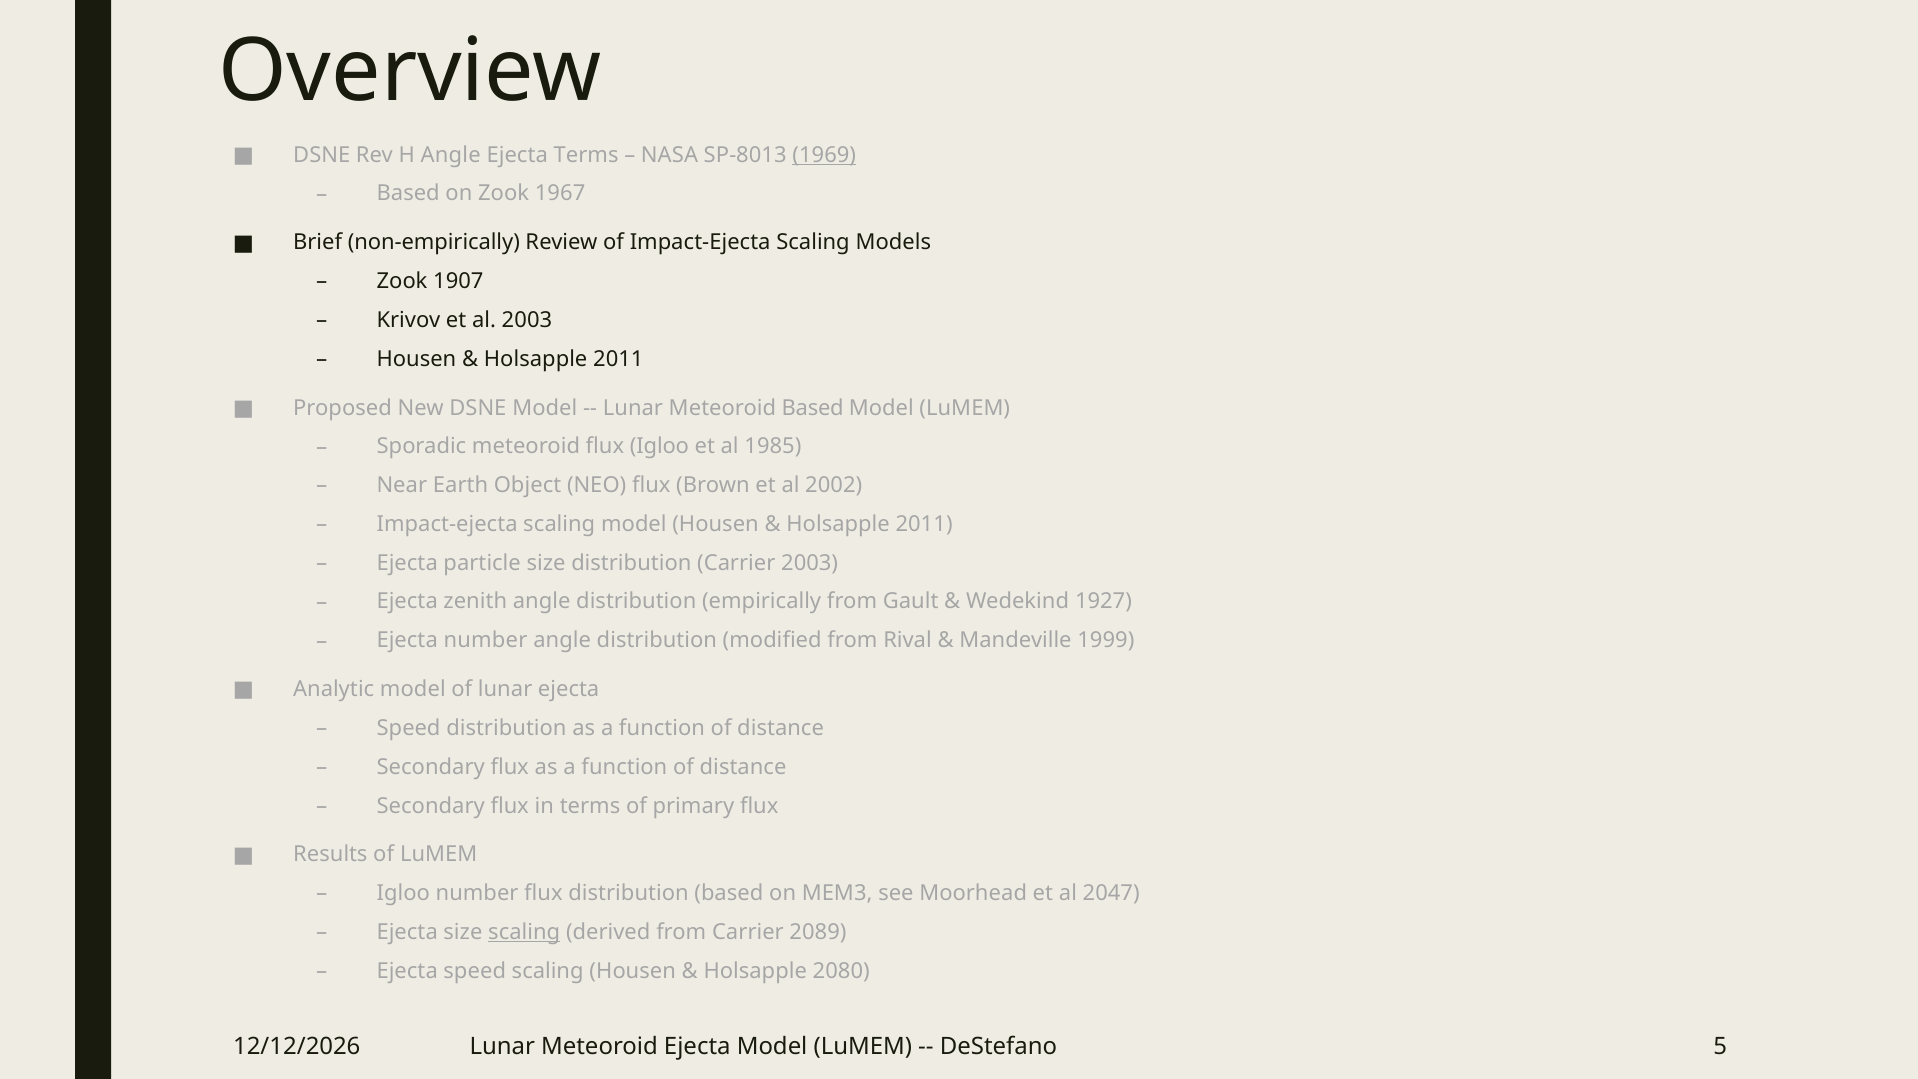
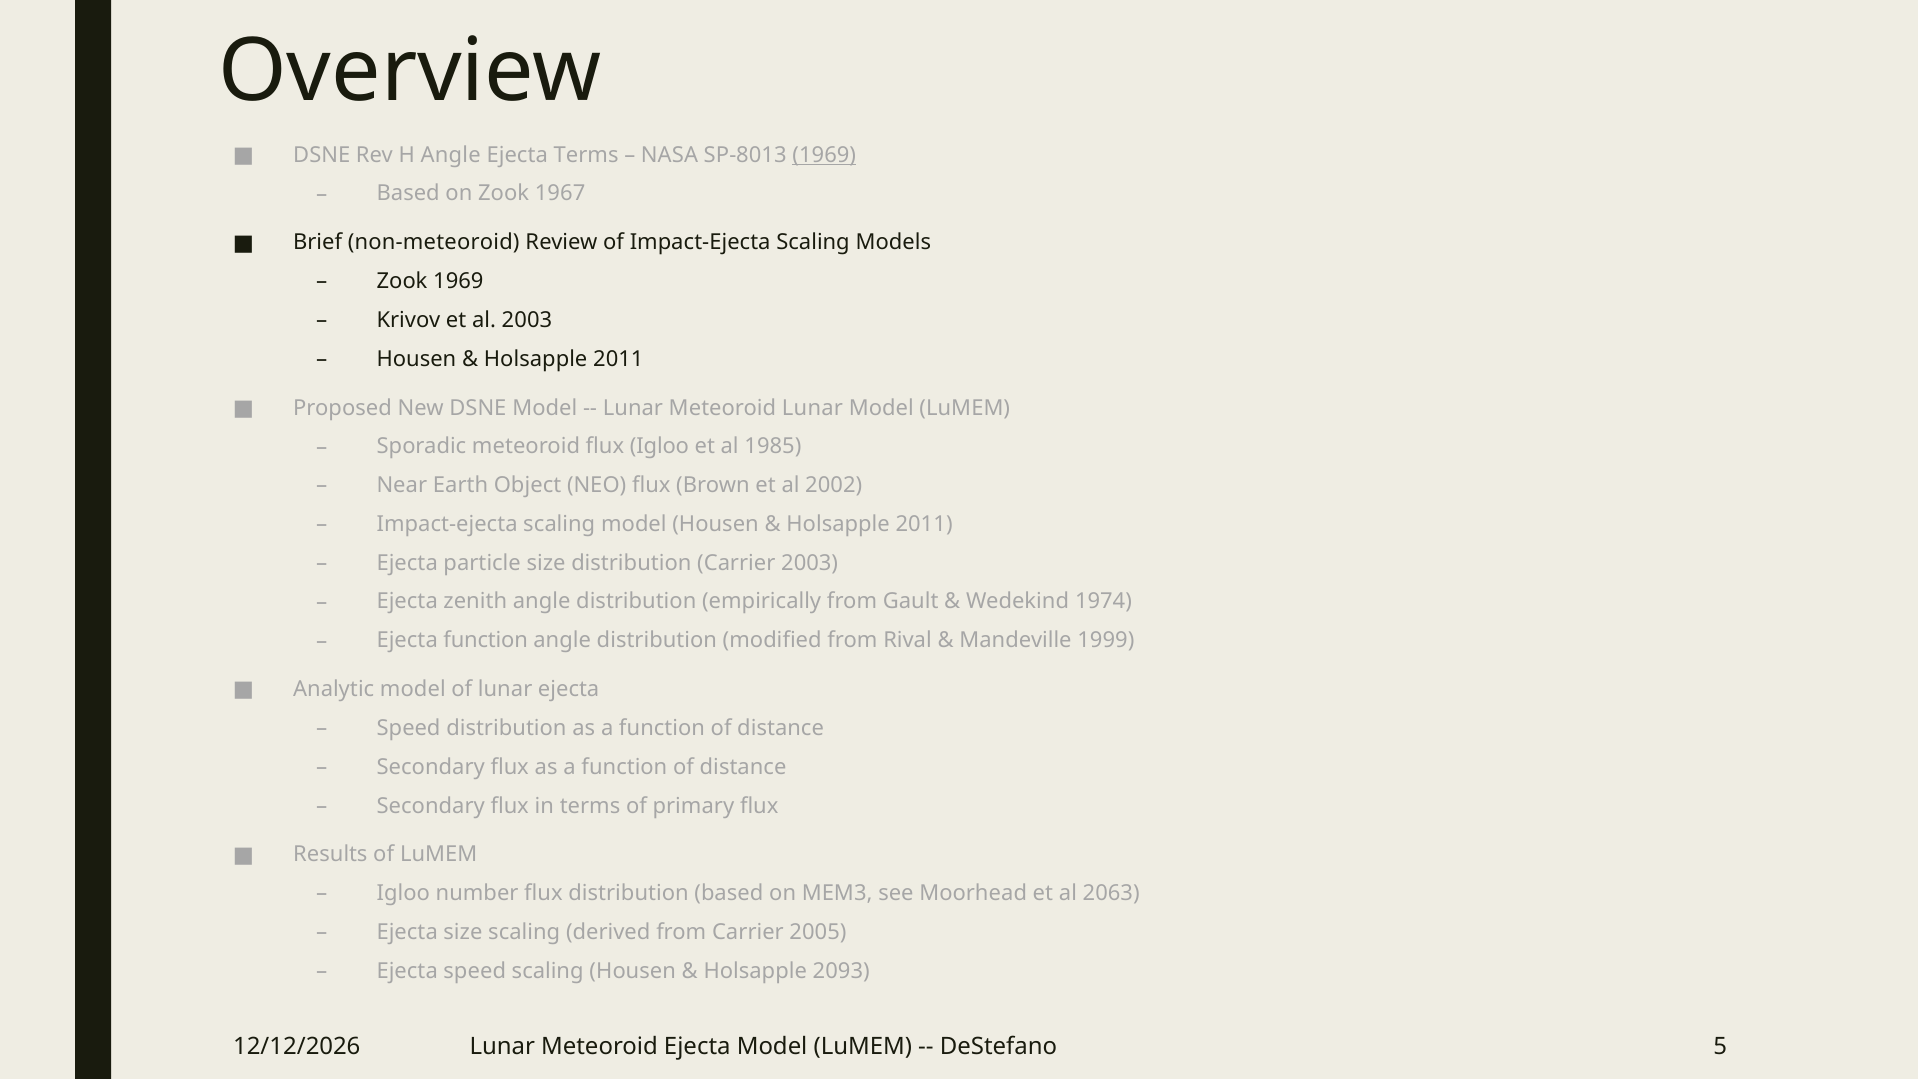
non-empirically: non-empirically -> non-meteoroid (434, 243)
Zook 1907: 1907 -> 1969 (458, 281)
Meteoroid Based: Based -> Lunar (812, 408)
1927: 1927 -> 1974 (1103, 602)
Ejecta number: number -> function (486, 640)
2047: 2047 -> 2063 (1111, 893)
scaling underline: present -> none (524, 932)
2089: 2089 -> 2005 (818, 932)
2080: 2080 -> 2093 (841, 971)
